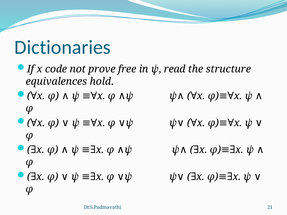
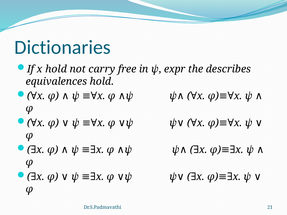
x code: code -> hold (56, 69)
prove: prove -> carry (102, 69)
read: read -> expr (175, 69)
structure: structure -> describes (228, 69)
